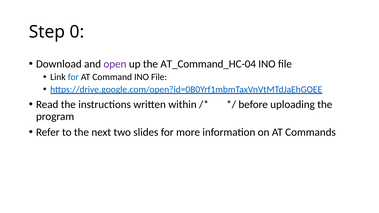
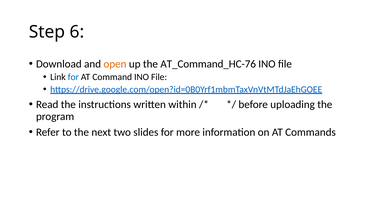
0: 0 -> 6 (77, 32)
open colour: purple -> orange (115, 64)
AT_Command_HC-04: AT_Command_HC-04 -> AT_Command_HC-76 (208, 64)
